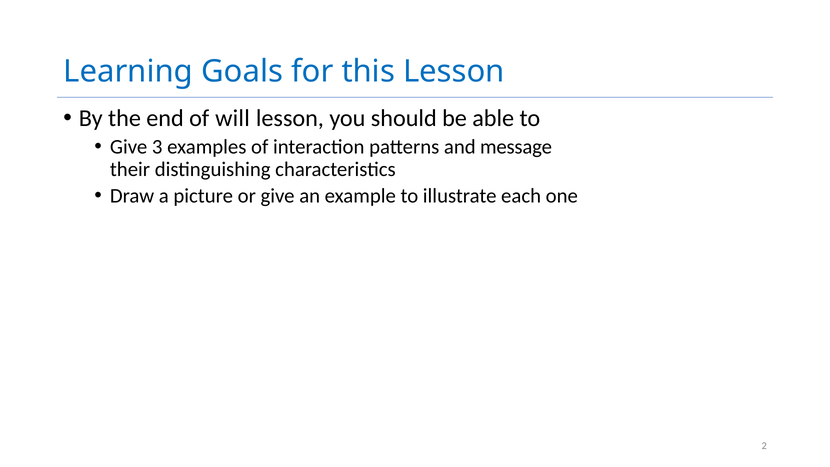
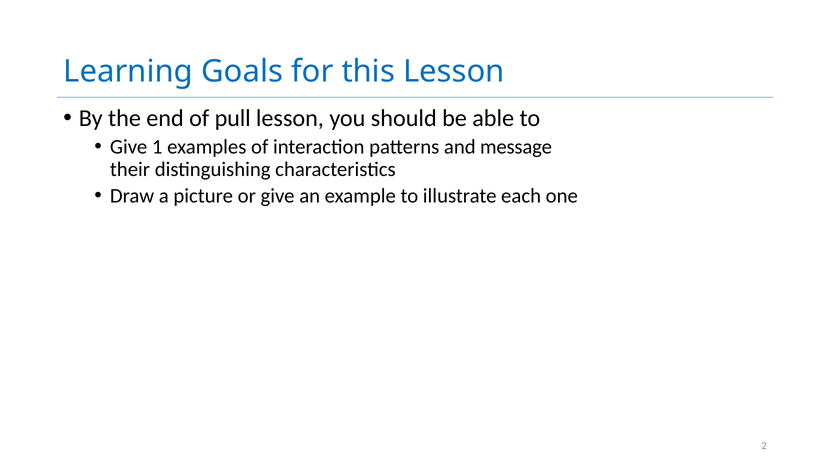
will: will -> pull (233, 118)
3: 3 -> 1 (157, 147)
